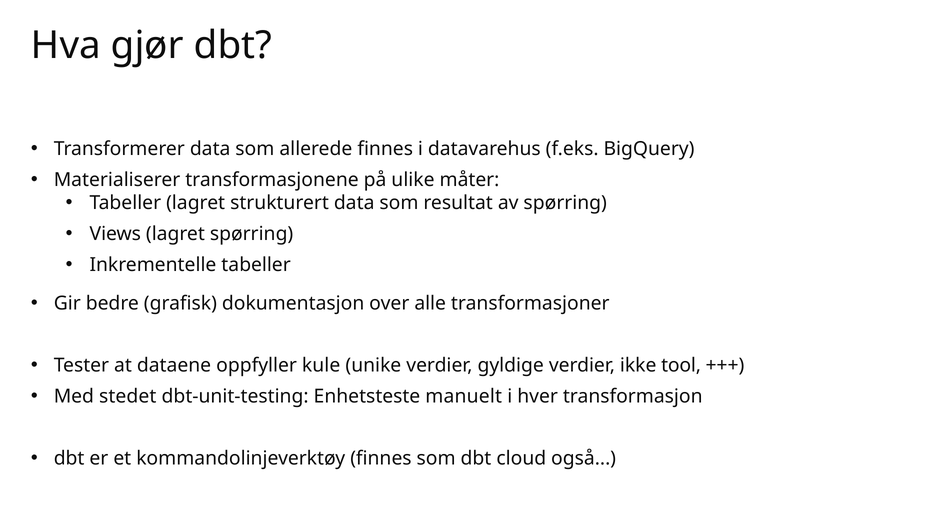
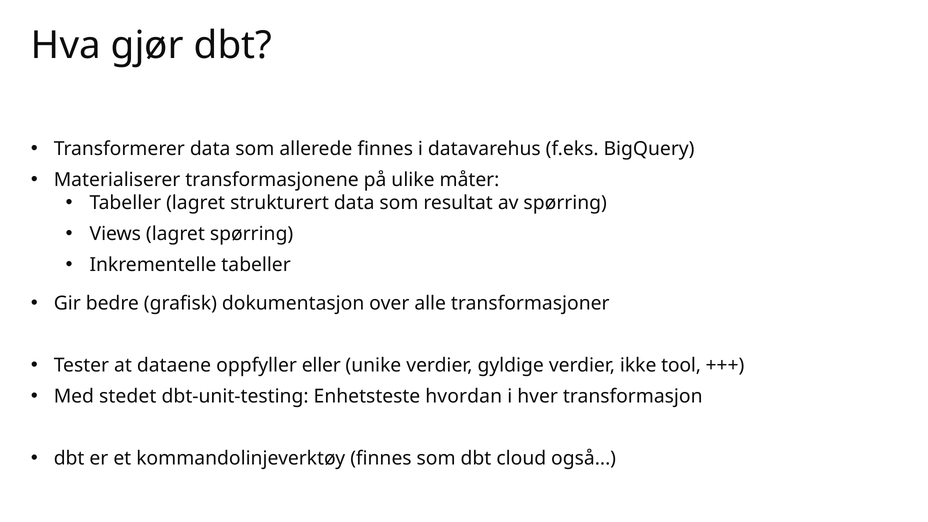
kule: kule -> eller (321, 365)
manuelt: manuelt -> hvordan (464, 396)
